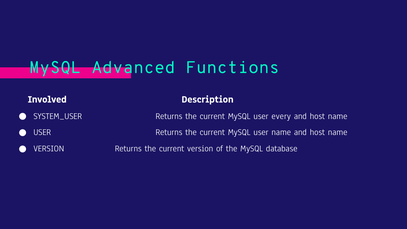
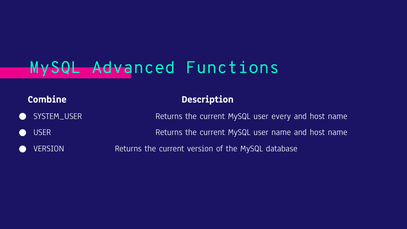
Involved: Involved -> Combine (47, 99)
